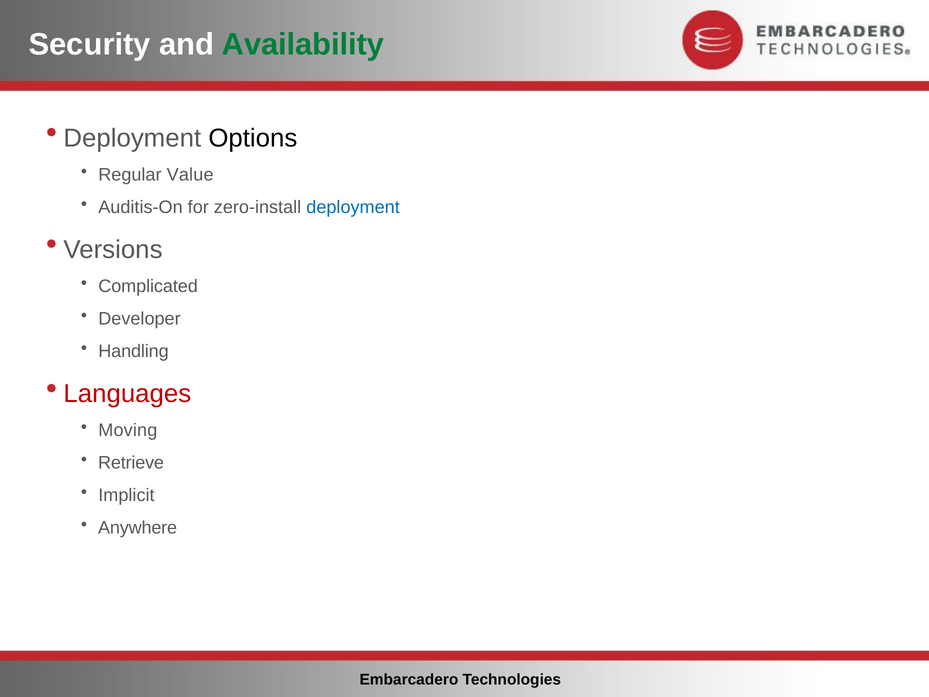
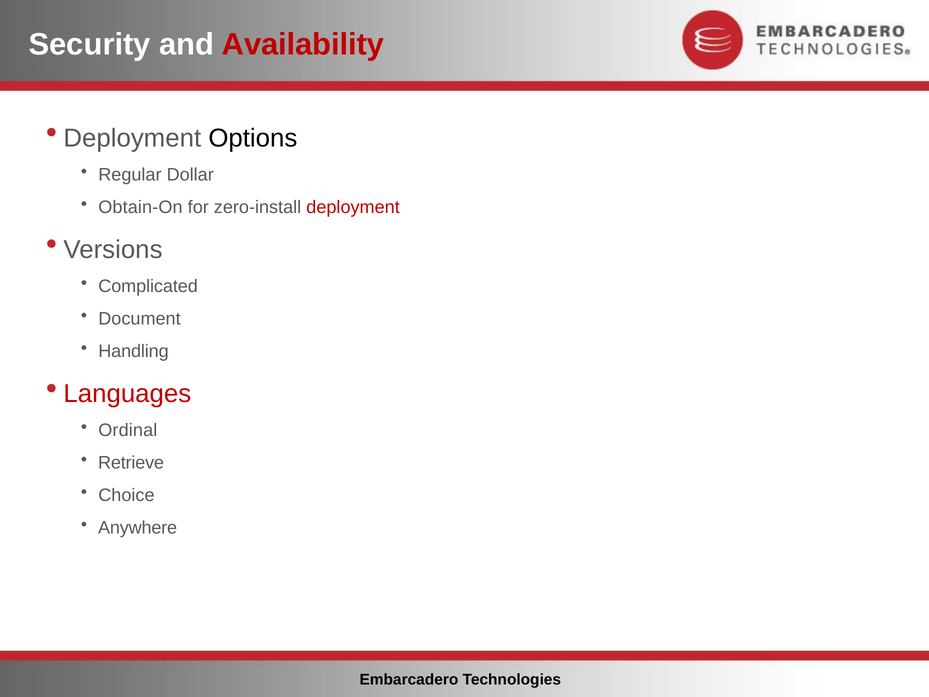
Availability colour: green -> red (303, 45)
Value: Value -> Dollar (190, 175)
Auditis-On: Auditis-On -> Obtain-On (140, 207)
deployment colour: blue -> red (353, 207)
Developer: Developer -> Document (139, 319)
Moving: Moving -> Ordinal (128, 430)
Implicit: Implicit -> Choice (126, 495)
